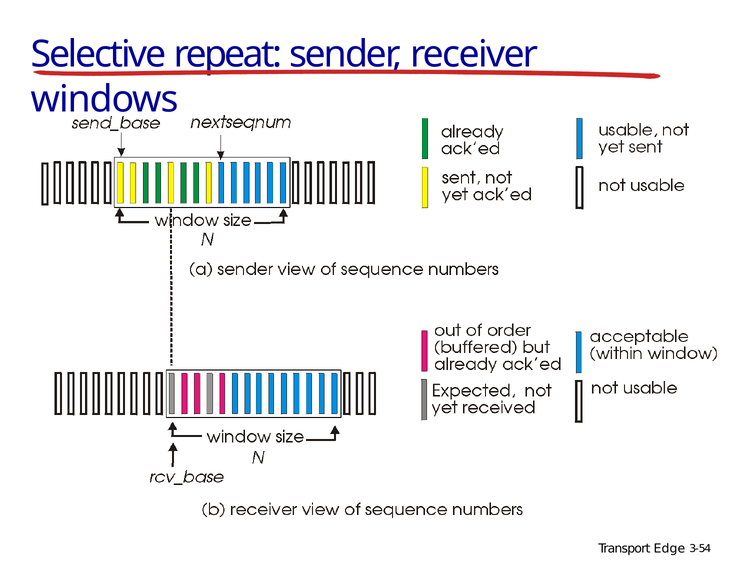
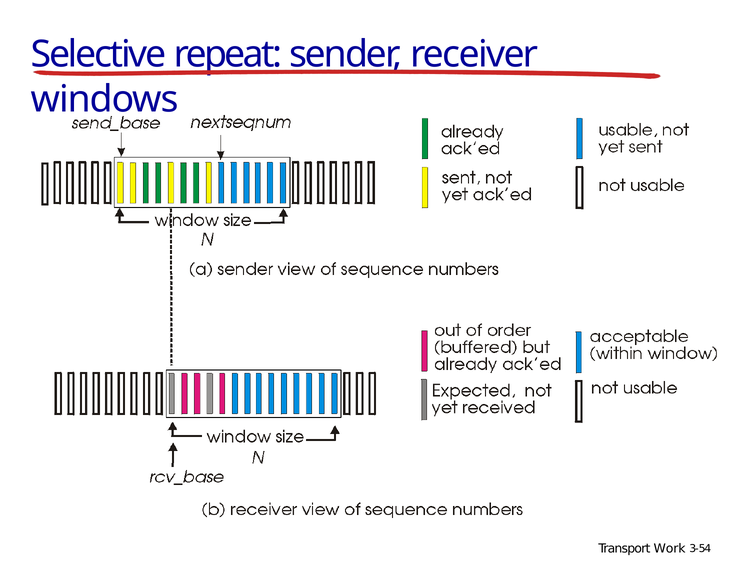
Edge: Edge -> Work (670, 549)
